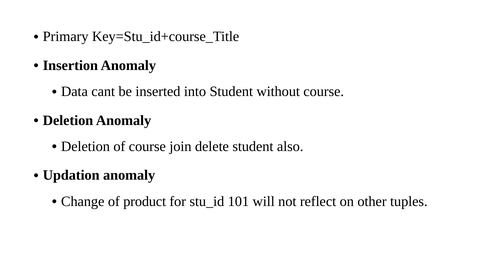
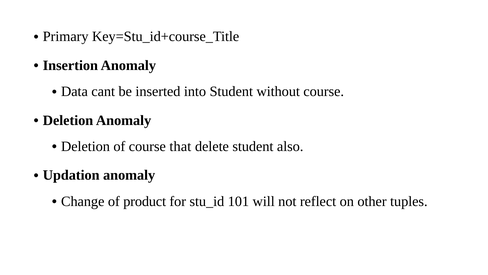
join: join -> that (180, 146)
